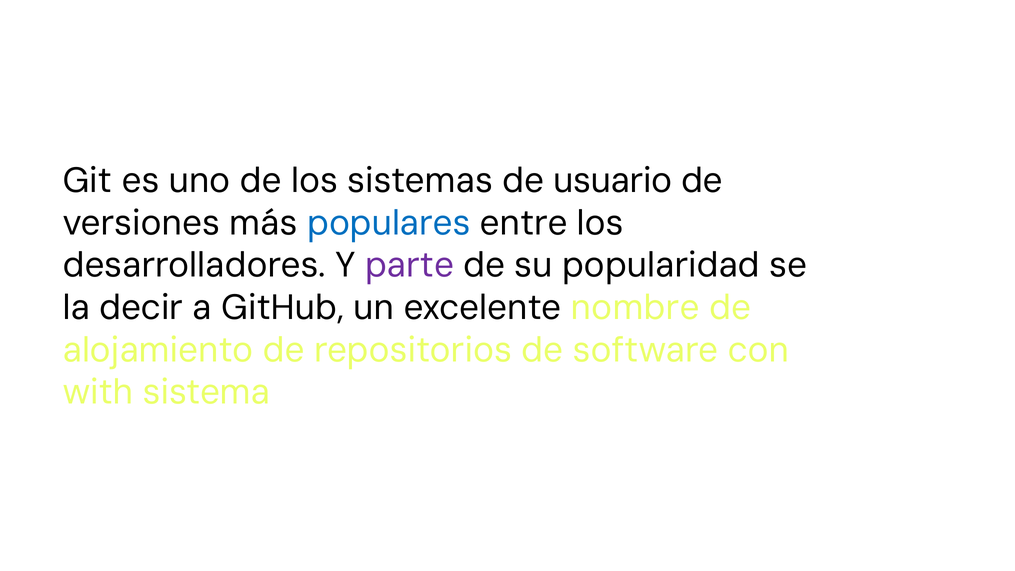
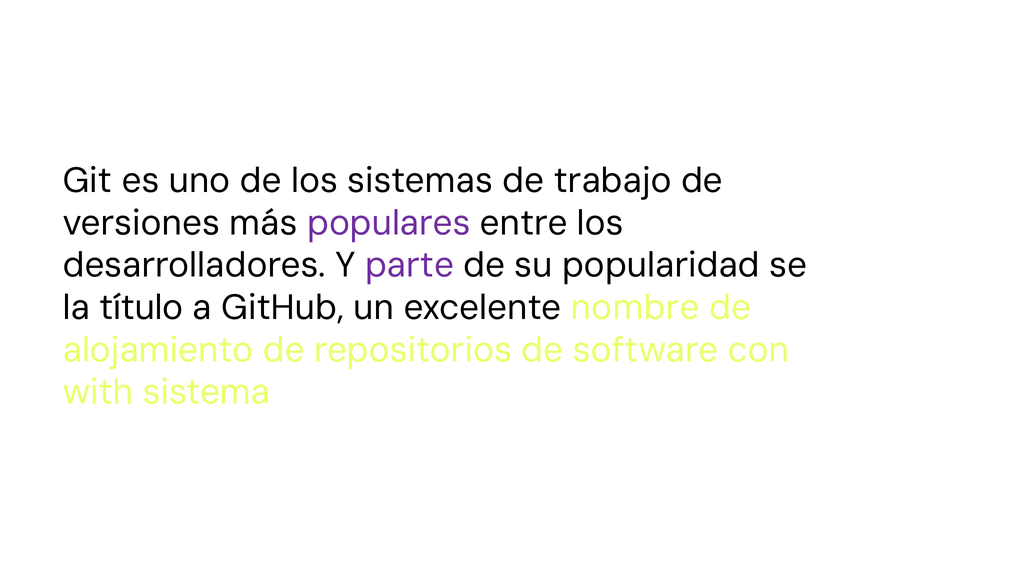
usuario: usuario -> trabajo (613, 181)
populares colour: blue -> purple (389, 223)
decir: decir -> título (141, 308)
